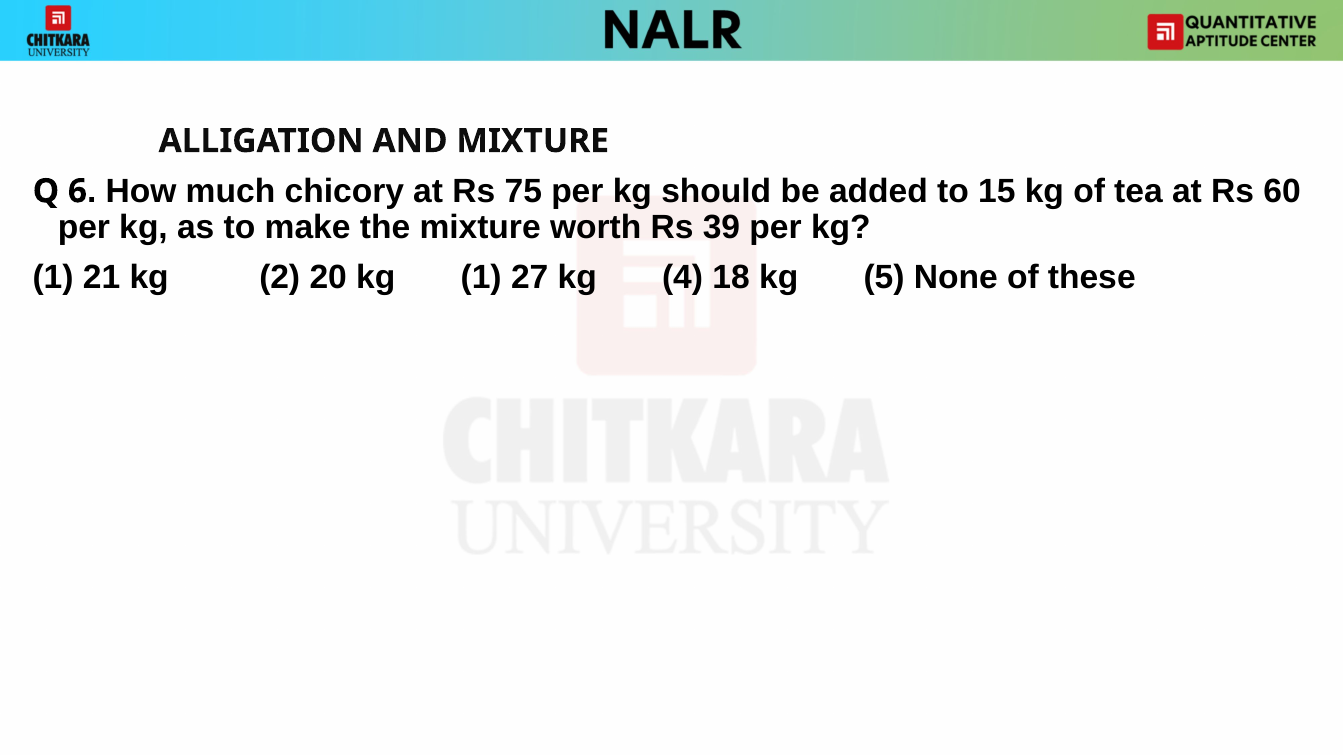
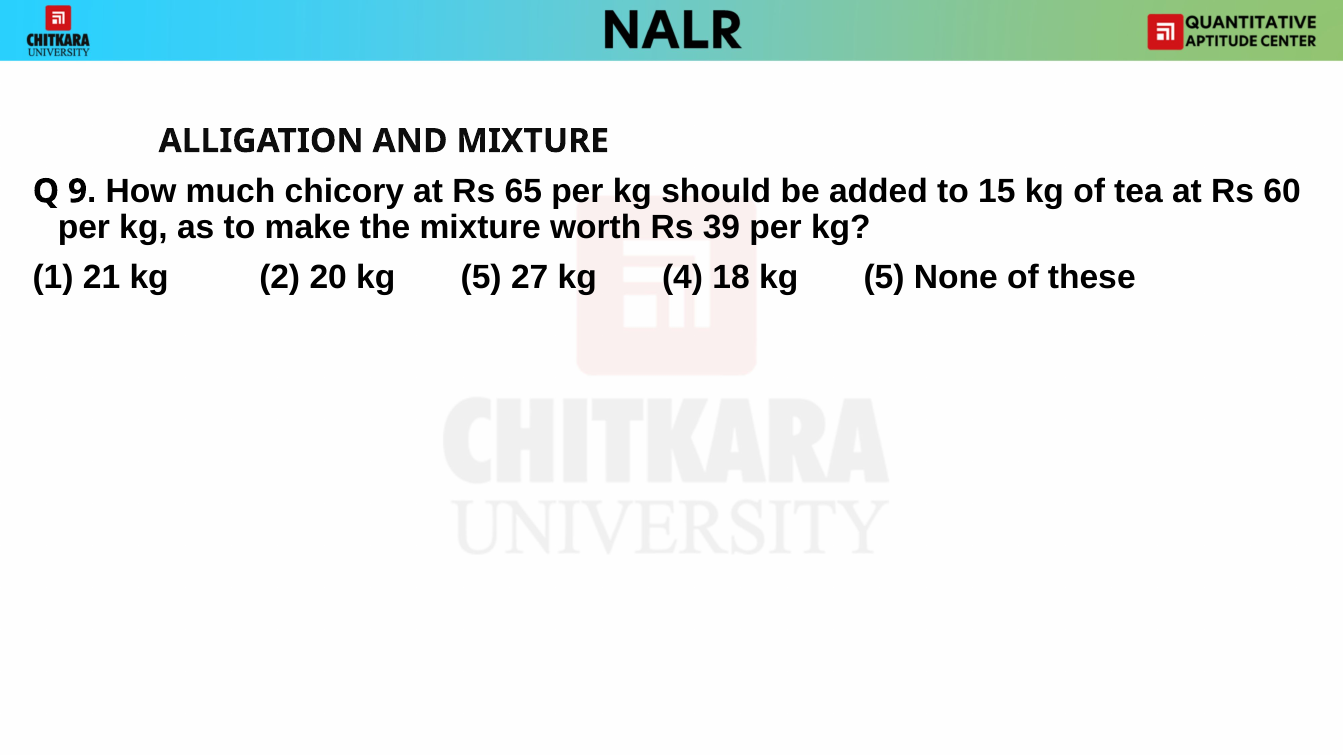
6: 6 -> 9 (78, 191)
75: 75 -> 65 (523, 191)
20 kg 1: 1 -> 5 (481, 278)
